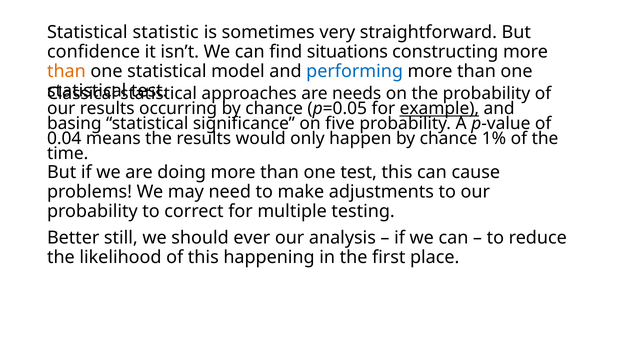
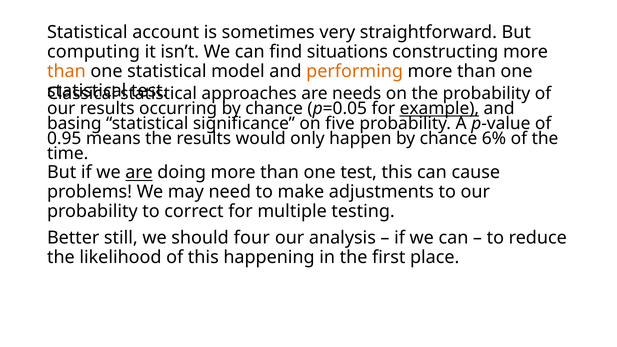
statistic: statistic -> account (166, 33)
confidence: confidence -> computing (93, 52)
performing colour: blue -> orange (355, 71)
0.04: 0.04 -> 0.95 (64, 139)
1%: 1% -> 6% (494, 139)
are underline: none -> present (139, 173)
ever: ever -> four (252, 238)
